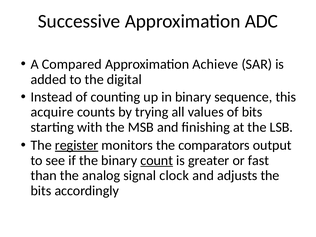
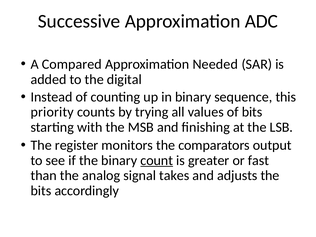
Achieve: Achieve -> Needed (215, 64)
acquire: acquire -> priority (52, 112)
register underline: present -> none (77, 145)
clock: clock -> takes (174, 176)
